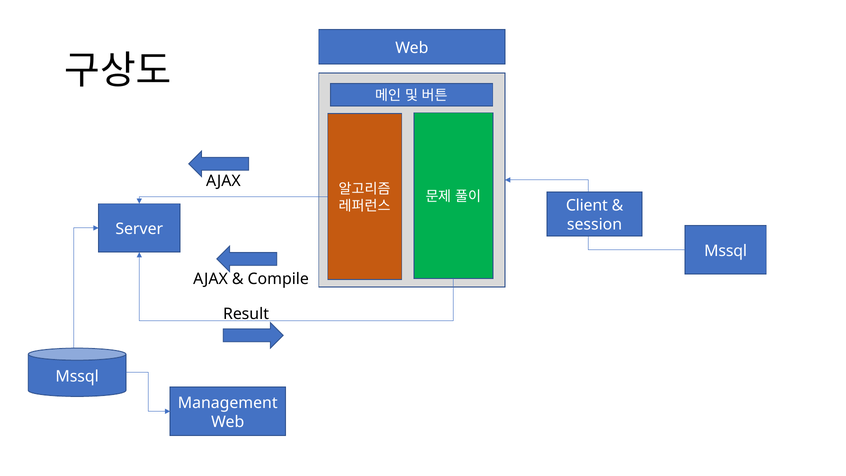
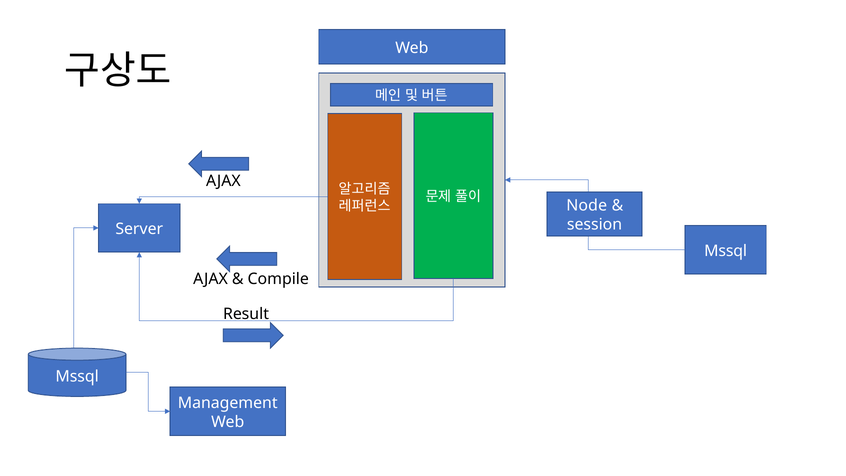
Client: Client -> Node (587, 205)
